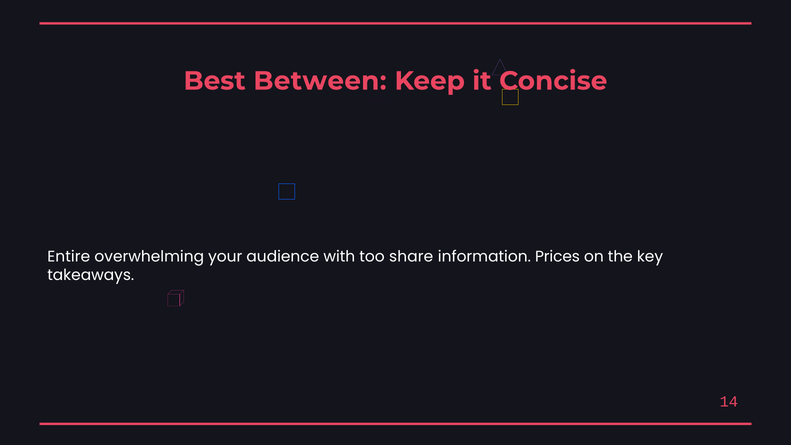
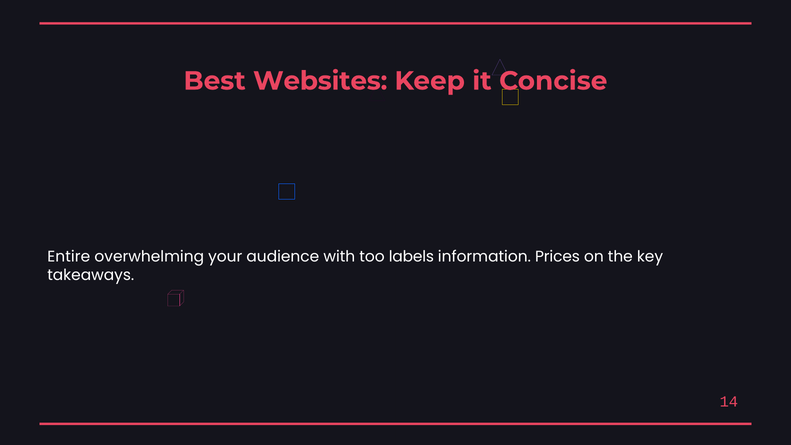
Between: Between -> Websites (320, 81)
share: share -> labels (411, 257)
